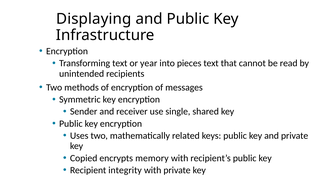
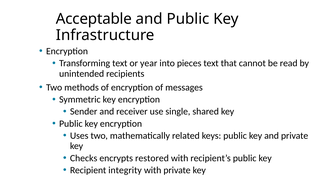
Displaying: Displaying -> Acceptable (94, 19)
Copied: Copied -> Checks (84, 158)
memory: memory -> restored (152, 158)
